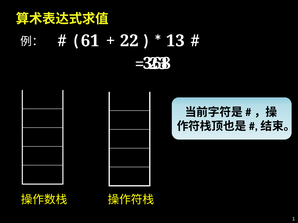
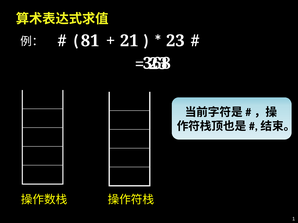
61: 61 -> 81 (90, 41)
22: 22 -> 21 (129, 41)
13: 13 -> 23 (175, 41)
